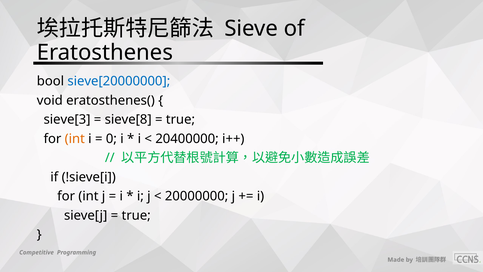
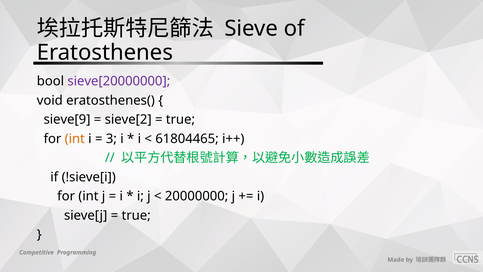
sieve[20000000 colour: blue -> purple (119, 81)
sieve[3: sieve[3 -> sieve[9 (67, 119)
sieve[8: sieve[8 -> sieve[2 (128, 119)
0: 0 -> 3 (111, 139)
20400000: 20400000 -> 61804465 (187, 139)
